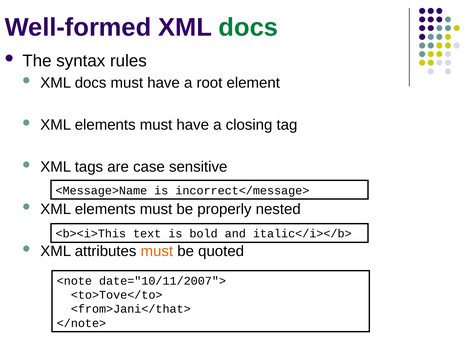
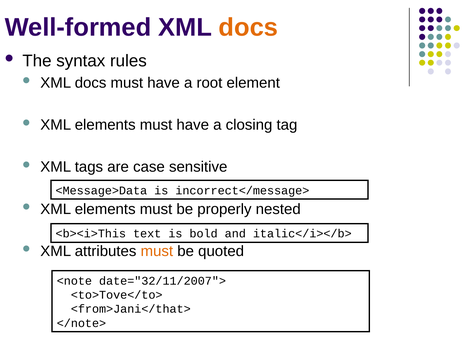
docs colour: green -> orange (248, 27)
<Message>Name: <Message>Name -> <Message>Data (101, 190)
date="10/11/2007">: date="10/11/2007"> -> date="32/11/2007"> (163, 280)
